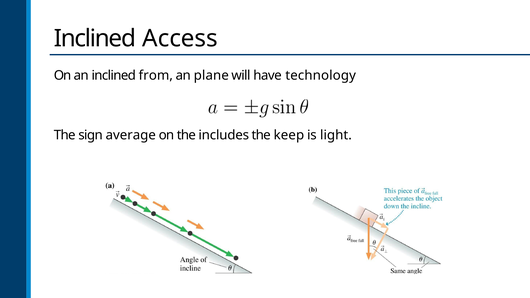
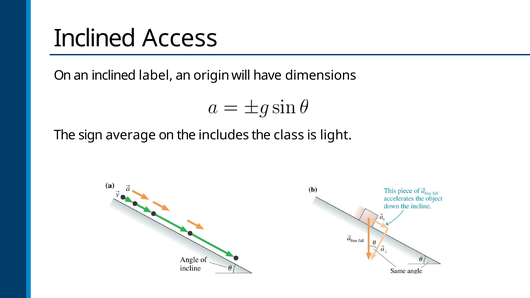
from: from -> label (156, 76)
plane: plane -> origin (211, 76)
technology: technology -> dimensions (321, 76)
keep: keep -> class (289, 135)
